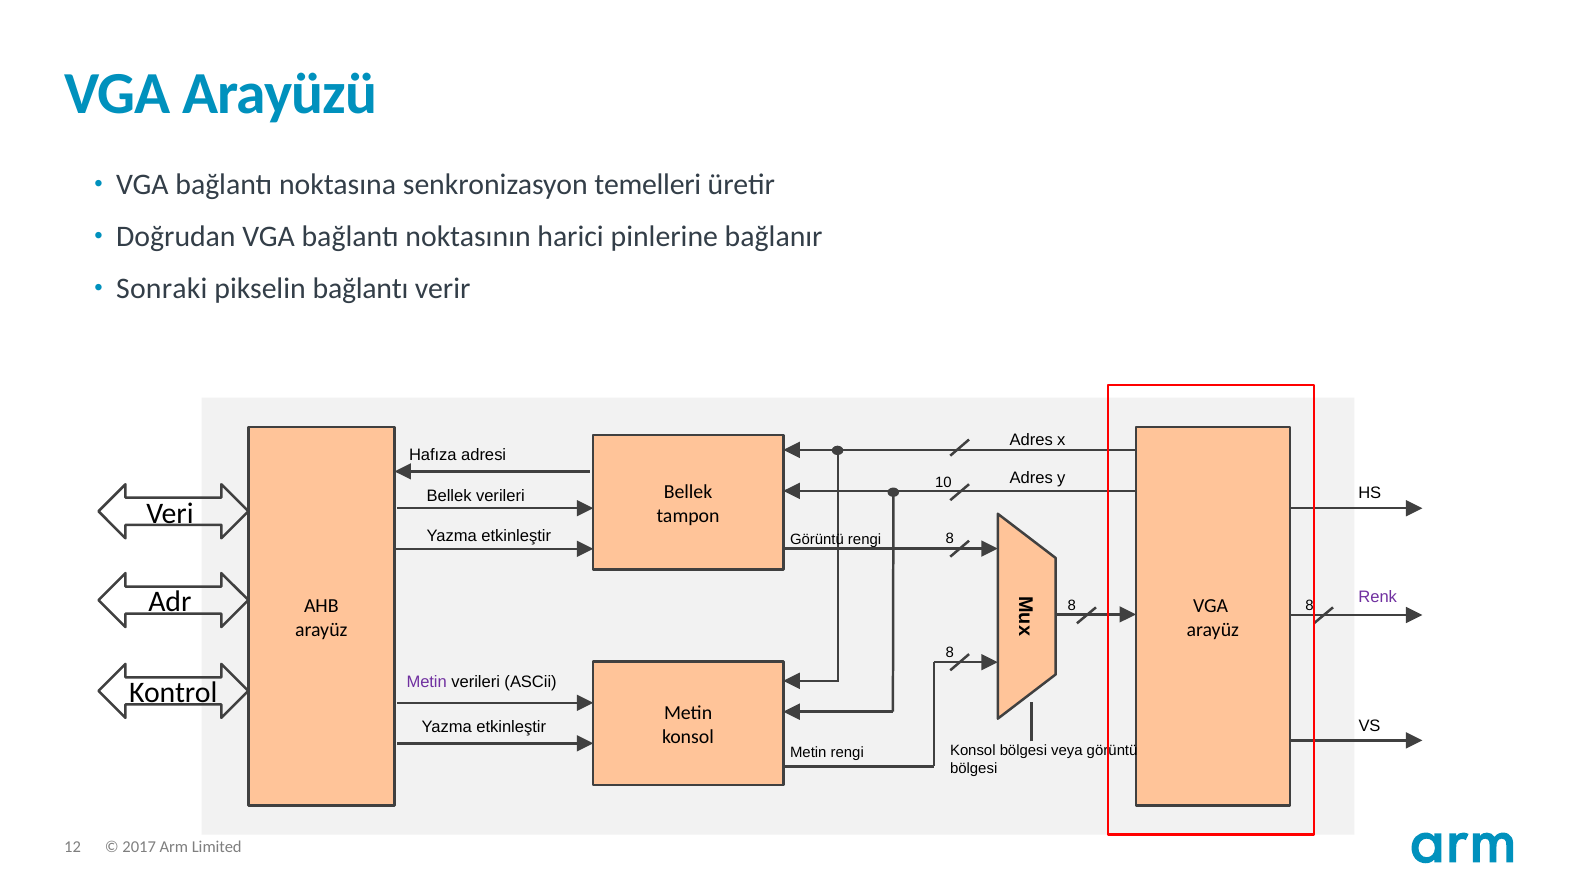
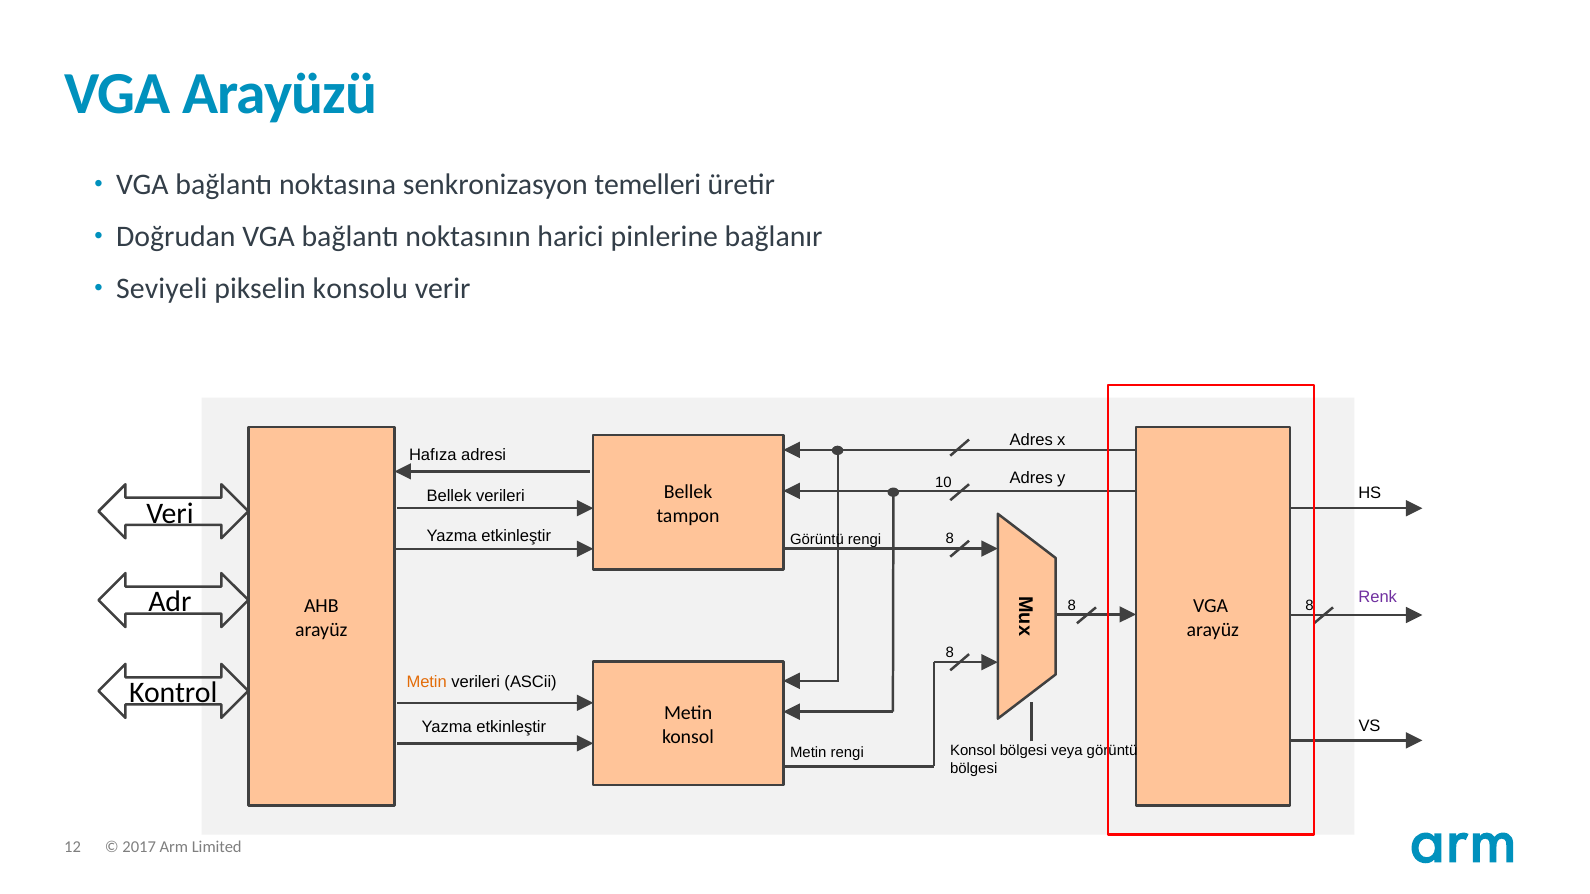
Sonraki: Sonraki -> Seviyeli (162, 289)
pikselin bağlantı: bağlantı -> konsolu (360, 289)
Metin colour: purple -> orange (427, 683)
